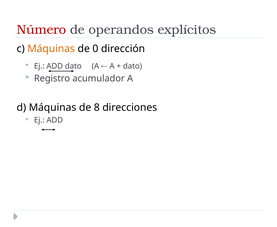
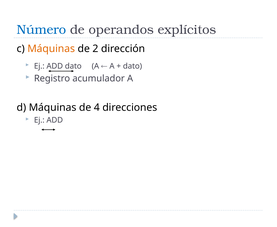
Número colour: red -> blue (41, 30)
0: 0 -> 2 (95, 49)
8: 8 -> 4 (97, 107)
